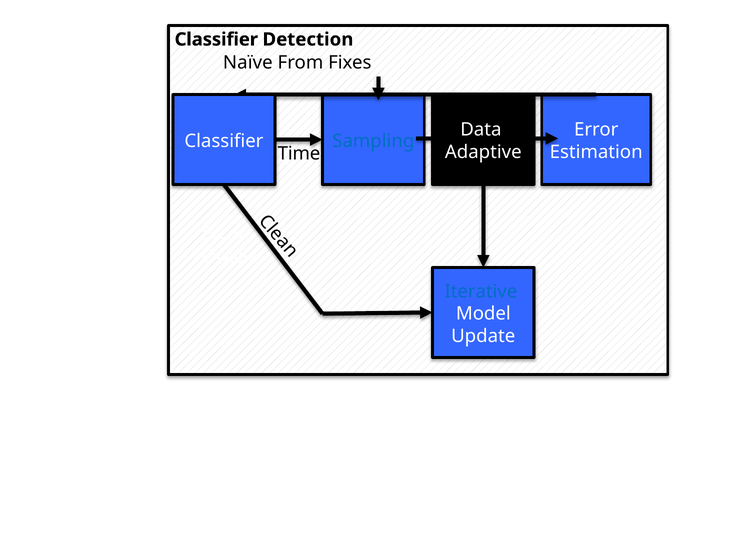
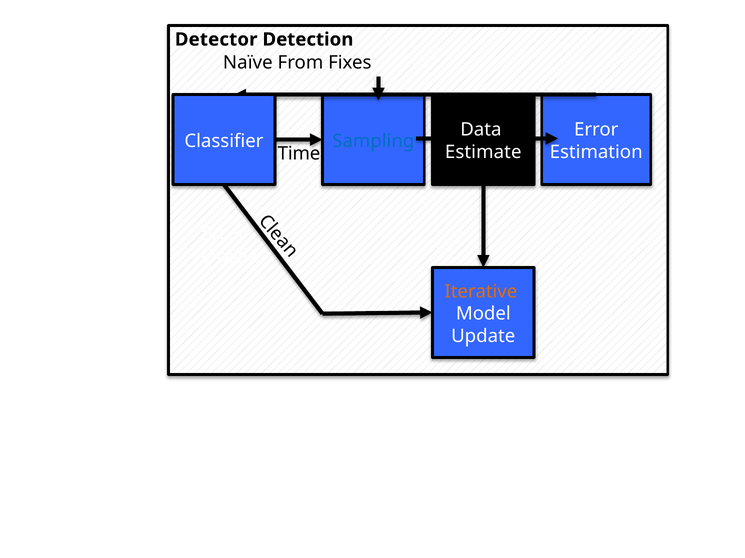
Classifier: Classifier -> Detector (216, 40)
Adaptive: Adaptive -> Estimate (483, 152)
Iterative colour: blue -> orange (481, 292)
